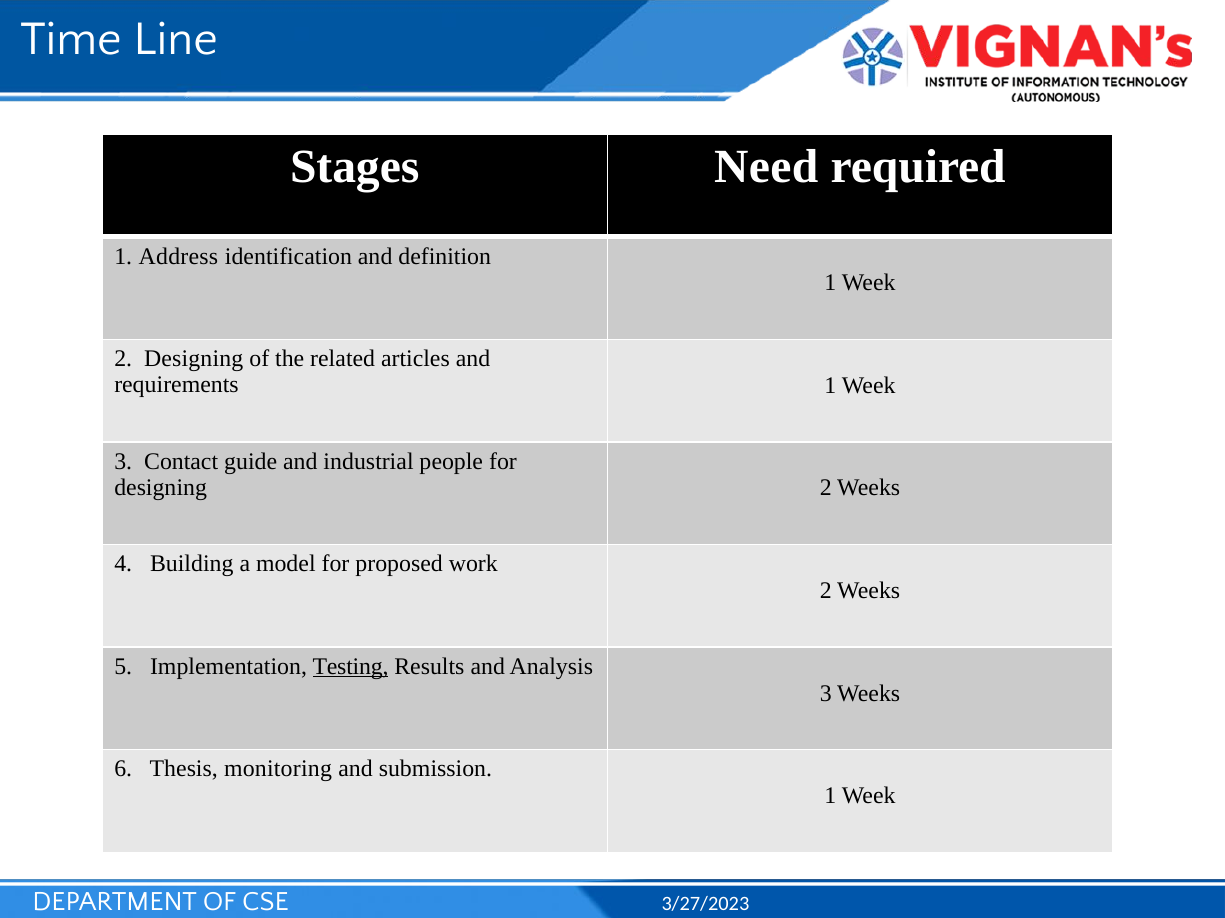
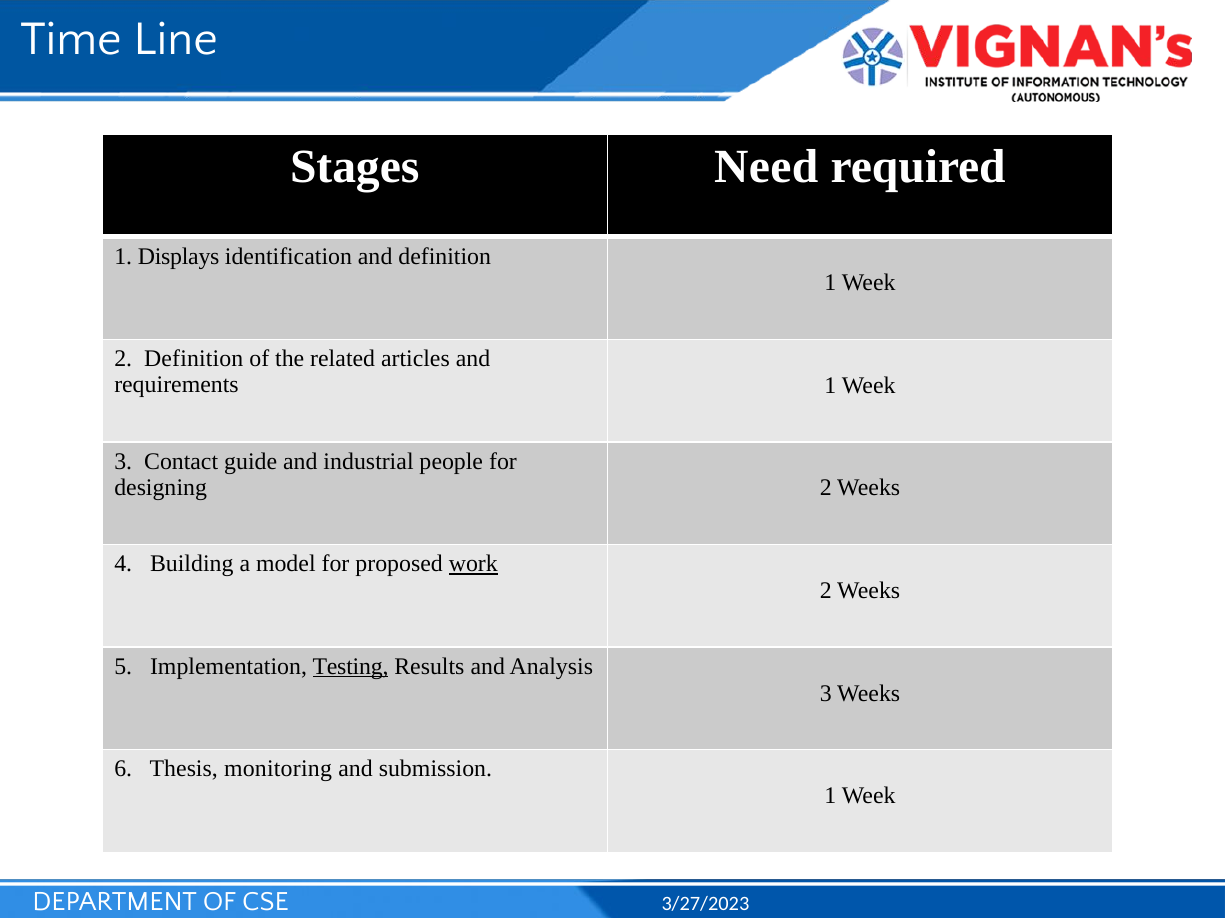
Address: Address -> Displays (179, 256)
2 Designing: Designing -> Definition (194, 359)
work underline: none -> present (473, 564)
